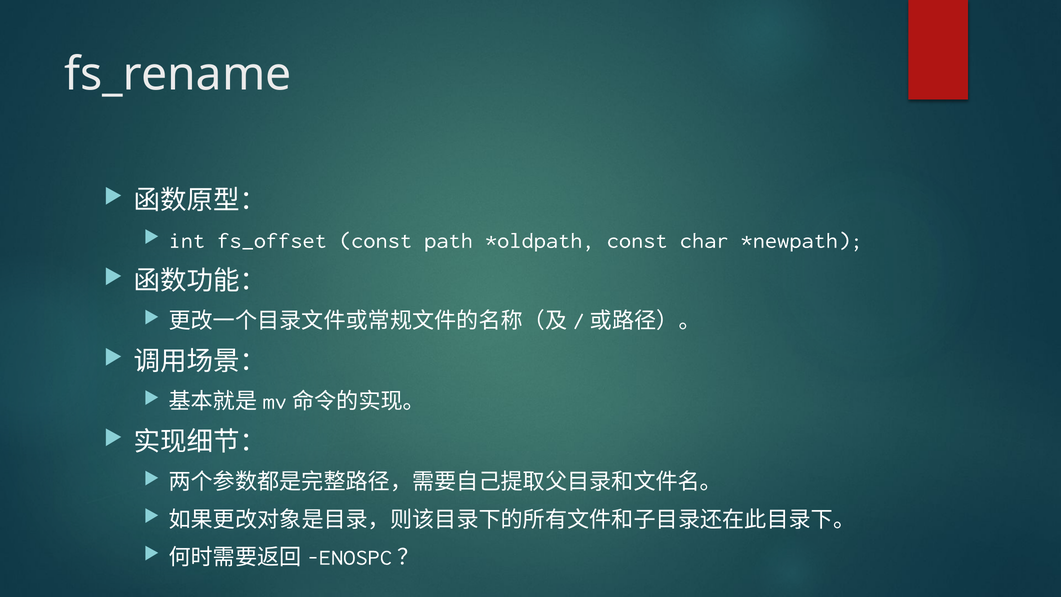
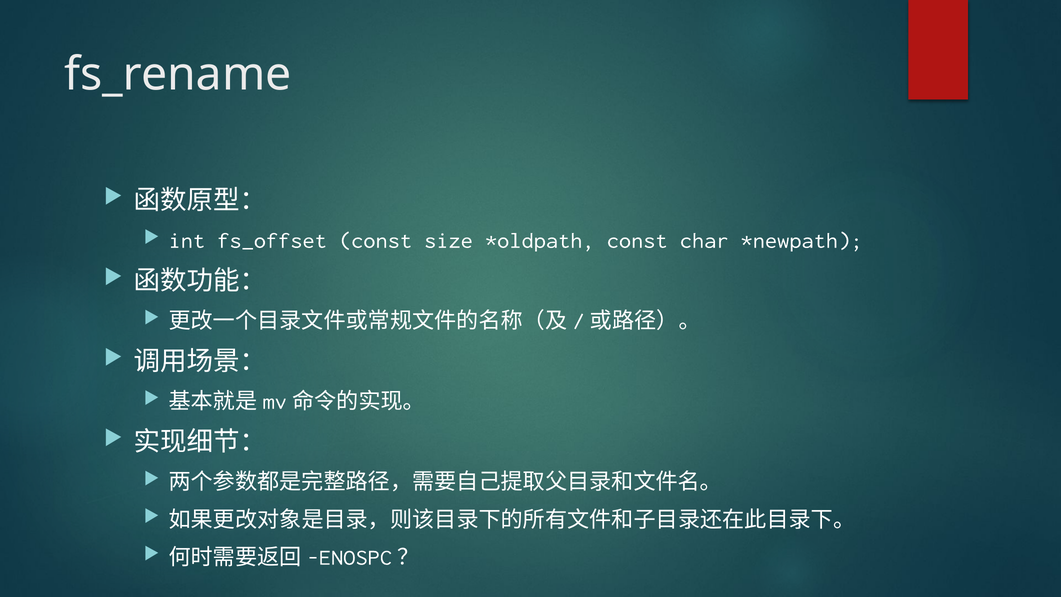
path: path -> size (448, 240)
